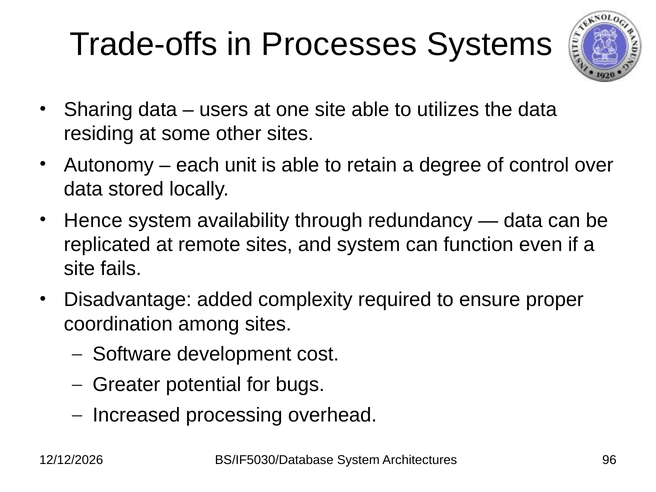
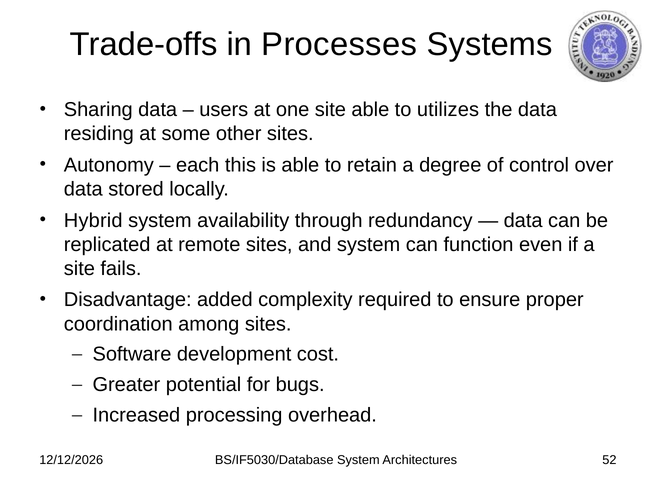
unit: unit -> this (240, 165)
Hence: Hence -> Hybrid (93, 220)
96: 96 -> 52 (609, 460)
